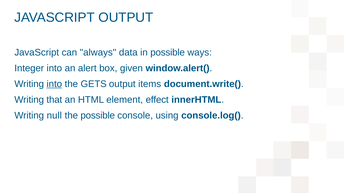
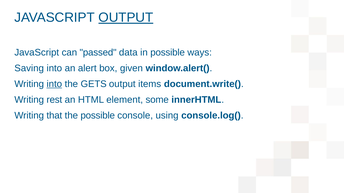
OUTPUT underline: none -> present (126, 18)
always: always -> passed (98, 53)
Integer: Integer -> Saving (29, 68)
that: that -> rest (54, 100)
effect: effect -> some (157, 100)
null: null -> that (54, 116)
